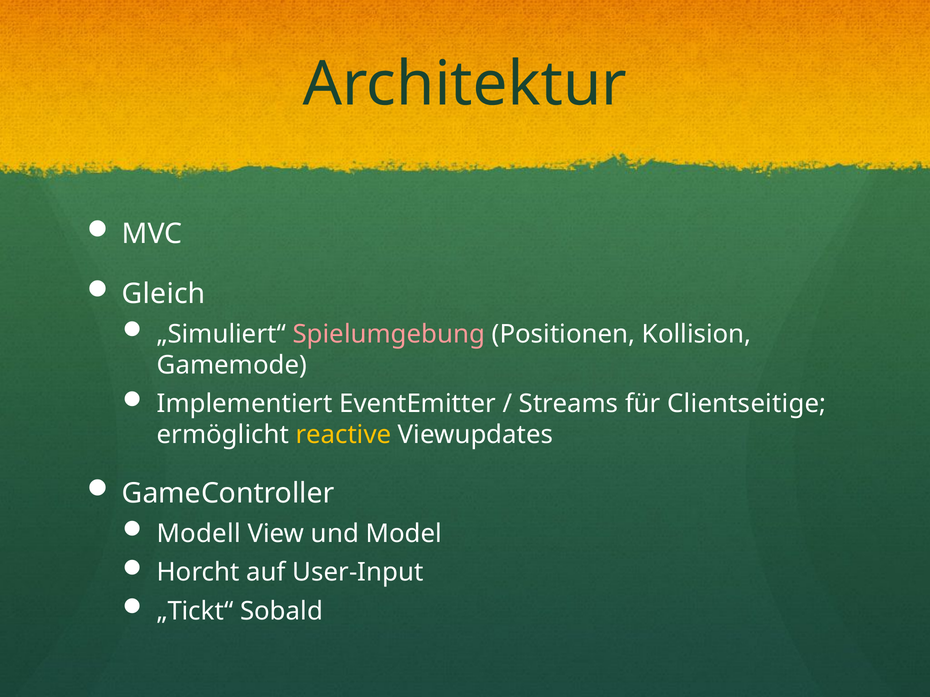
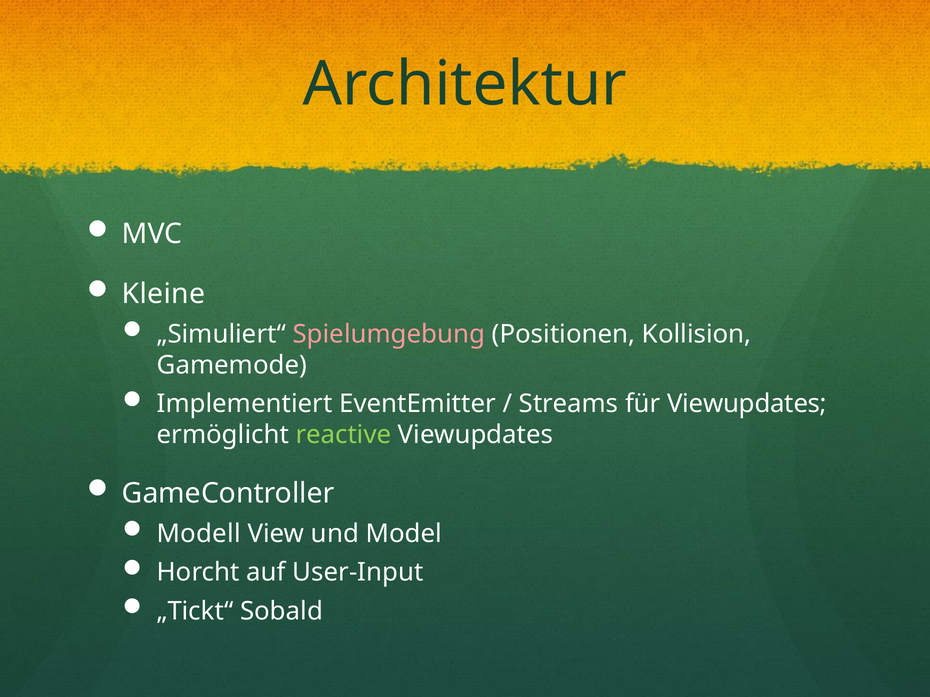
Gleich: Gleich -> Kleine (164, 294)
für Clientseitige: Clientseitige -> Viewupdates (747, 404)
reactive colour: yellow -> light green (343, 435)
